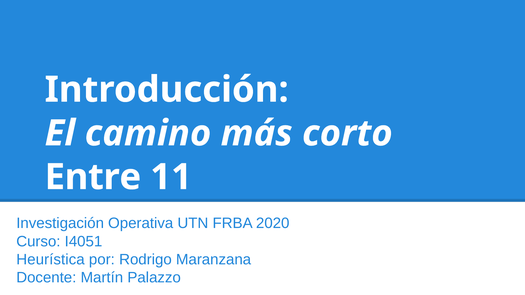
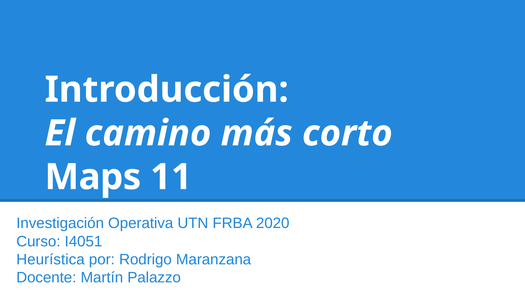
Entre: Entre -> Maps (93, 177)
